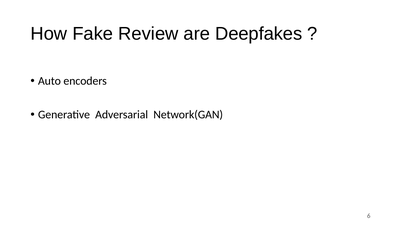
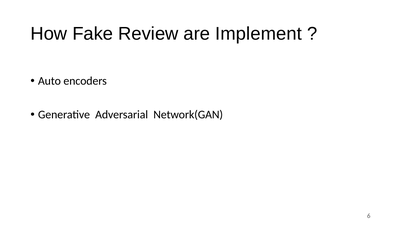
Deepfakes: Deepfakes -> Implement (259, 34)
